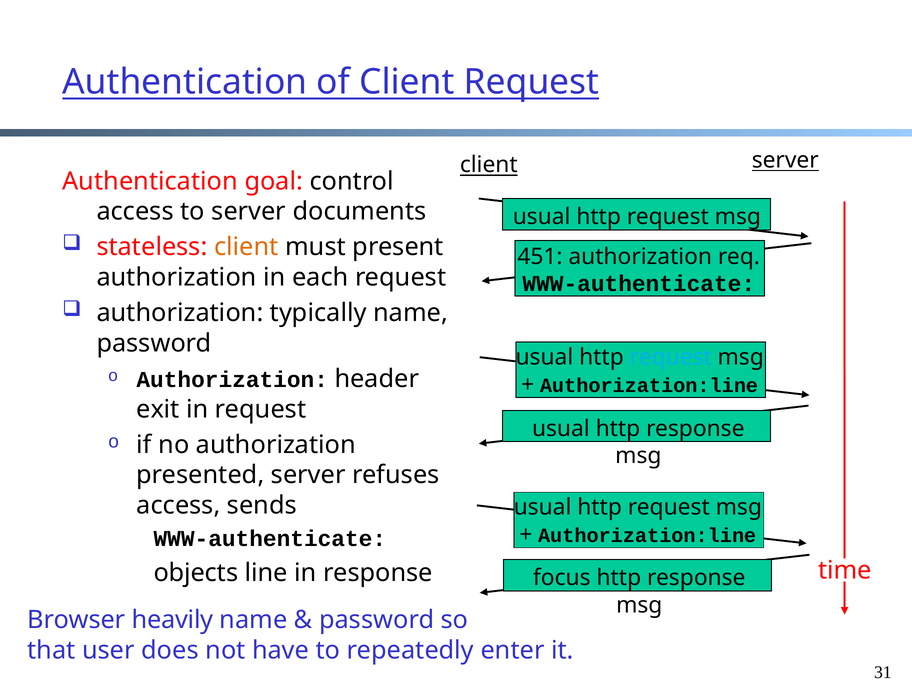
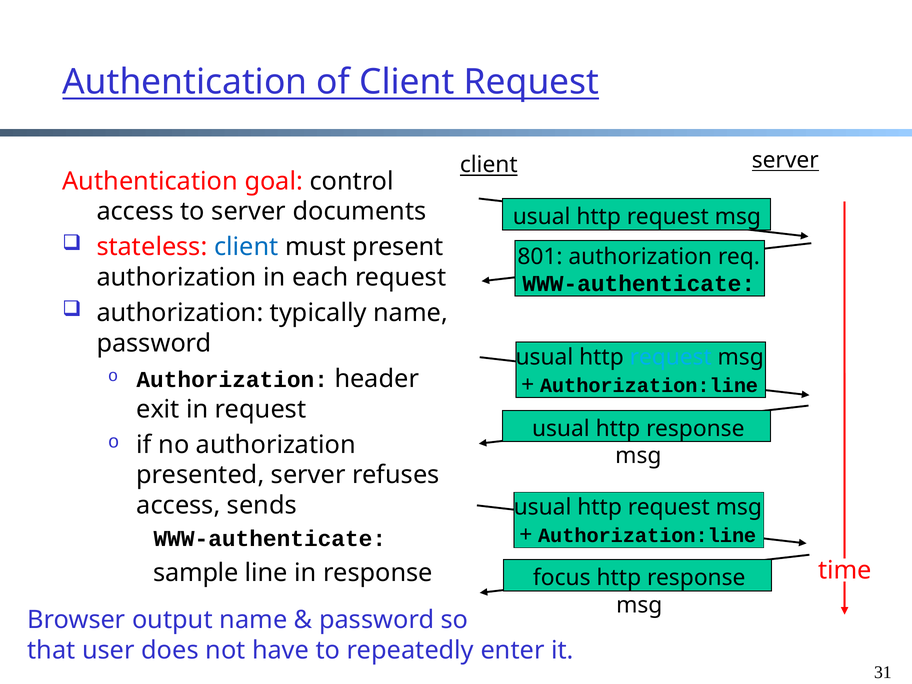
client colour: orange -> blue (246, 247)
451: 451 -> 801 (540, 257)
objects: objects -> sample (196, 573)
heavily: heavily -> output (172, 620)
